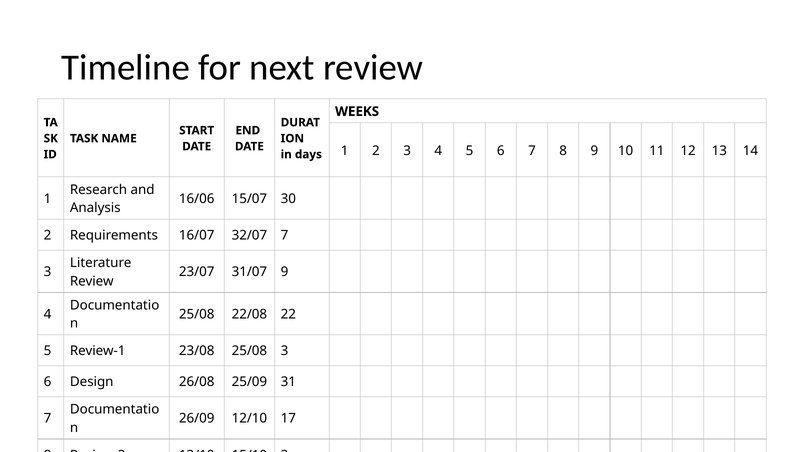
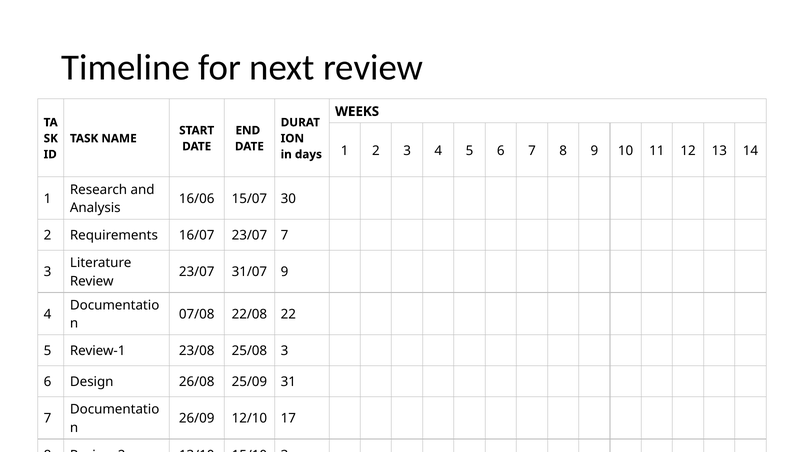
16/07 32/07: 32/07 -> 23/07 (249, 236)
25/08: 25/08 -> 07/08 (197, 315)
